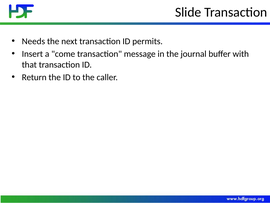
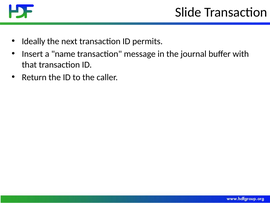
Needs: Needs -> Ideally (33, 41)
come: come -> name (63, 54)
